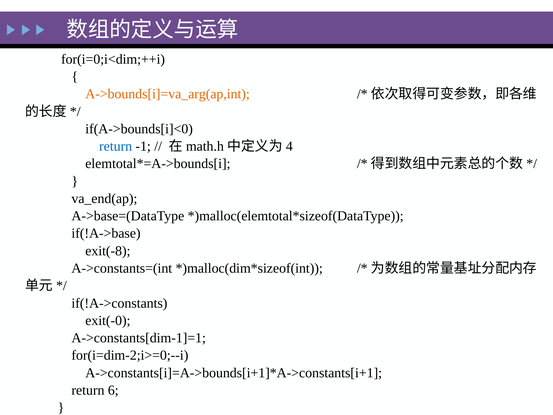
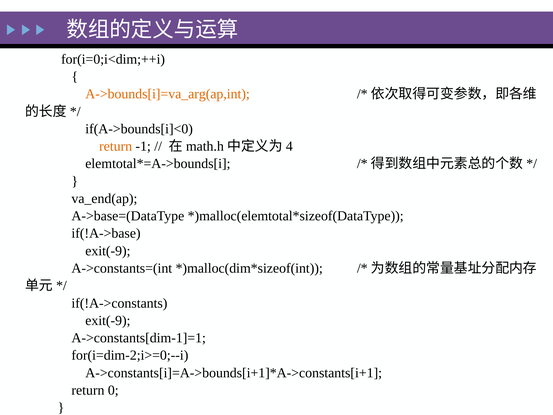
return colour: blue -> orange (116, 146)
exit(-8: exit(-8 -> exit(-9 (108, 251)
exit(-0: exit(-0 -> exit(-9 (108, 320)
6: 6 -> 0 (113, 390)
